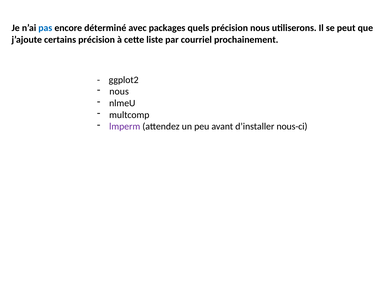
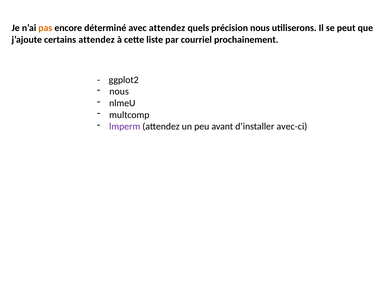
pas colour: blue -> orange (45, 28)
avec packages: packages -> attendez (167, 28)
certains précision: précision -> attendez (97, 40)
nous-ci: nous-ci -> avec-ci (292, 126)
